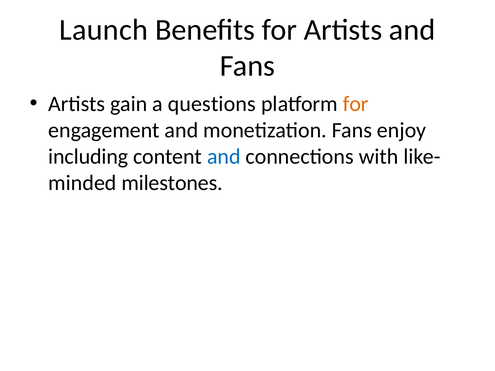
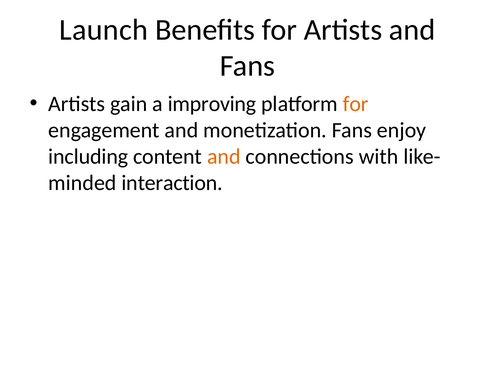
questions: questions -> improving (212, 104)
and colour: blue -> orange (224, 157)
milestones: milestones -> interaction (172, 183)
